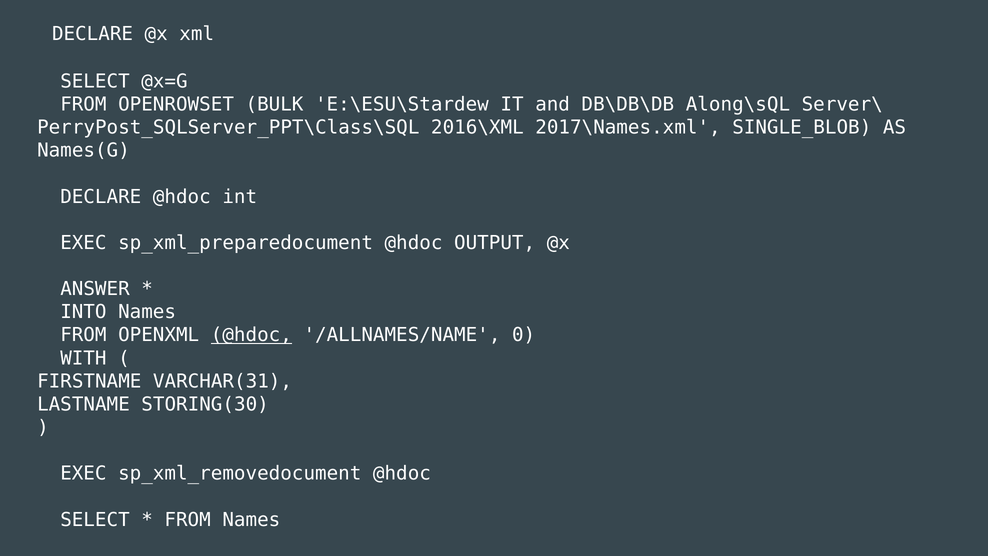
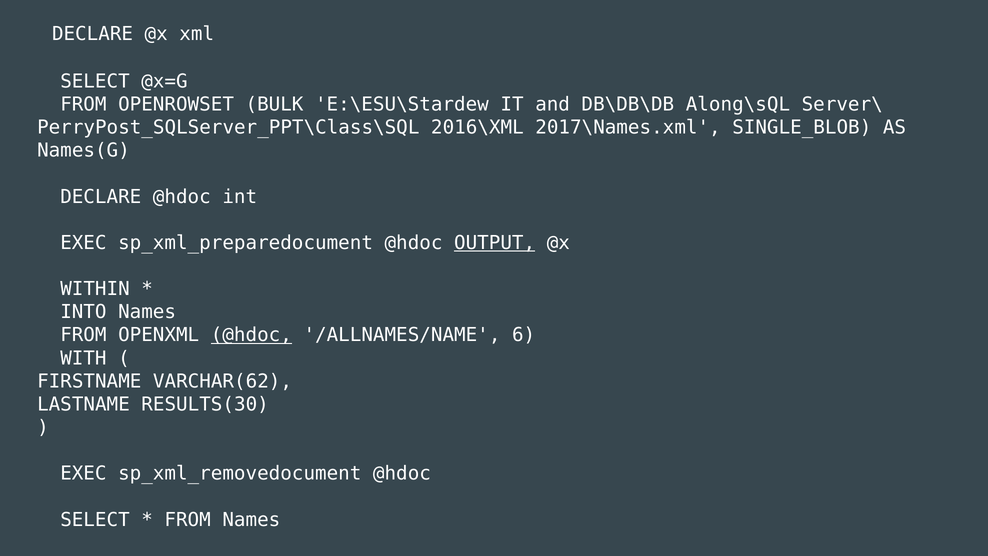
OUTPUT underline: none -> present (495, 243)
ANSWER: ANSWER -> WITHIN (95, 289)
0: 0 -> 6 (524, 335)
VARCHAR(31: VARCHAR(31 -> VARCHAR(62 (222, 381)
STORING(30: STORING(30 -> RESULTS(30 (205, 404)
